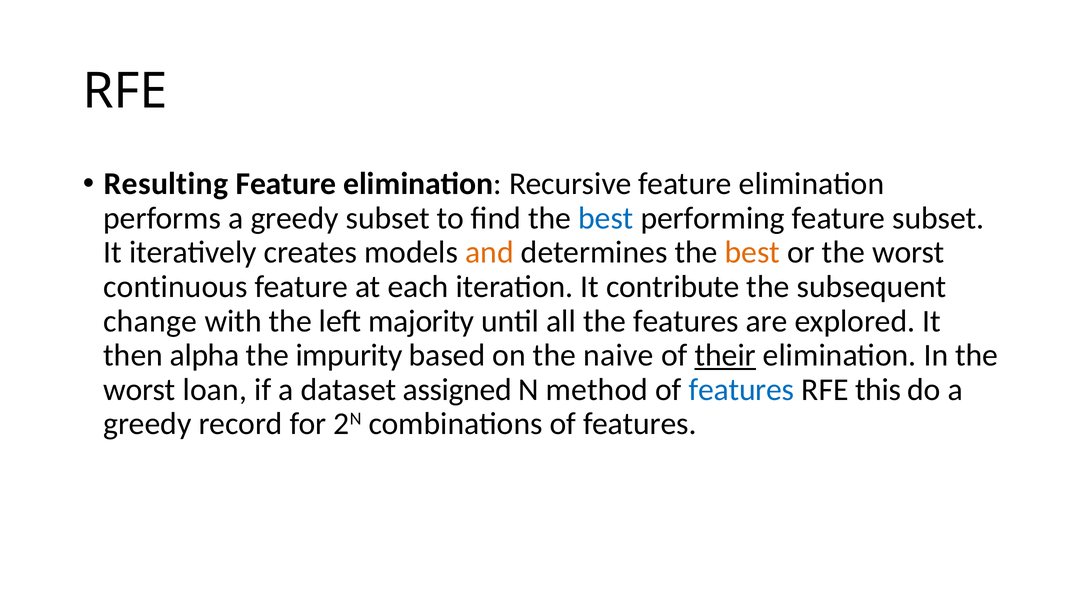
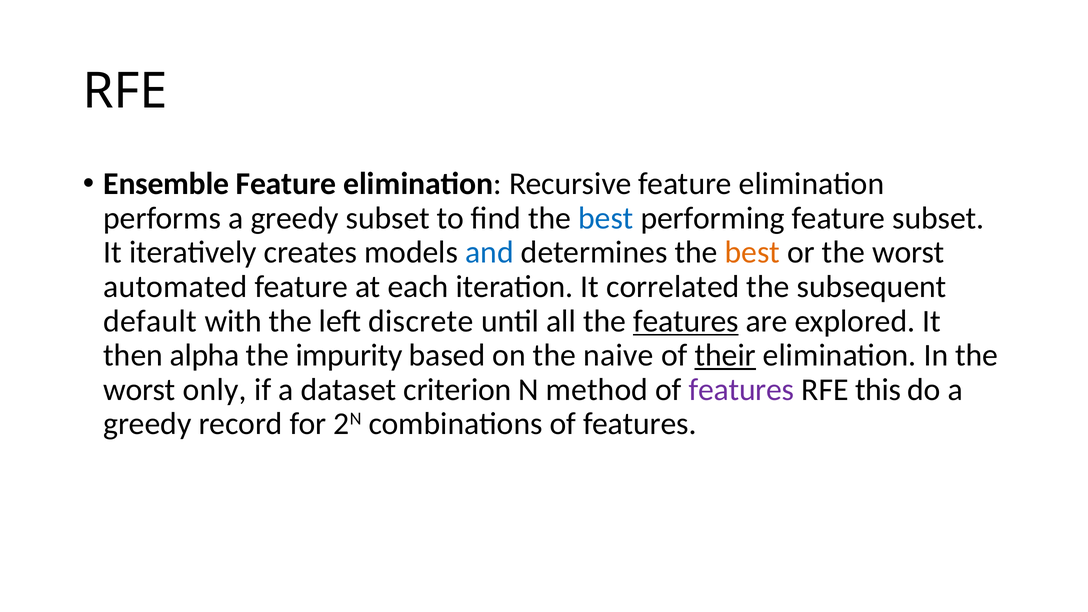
Resulting: Resulting -> Ensemble (166, 184)
and colour: orange -> blue (490, 253)
continuous: continuous -> automated (175, 287)
contribute: contribute -> correlated (673, 287)
change: change -> default (150, 321)
majority: majority -> discrete (421, 321)
features underline: none -> present (686, 321)
loan: loan -> only (215, 390)
assigned: assigned -> criterion (457, 390)
features colour: blue -> purple (741, 390)
